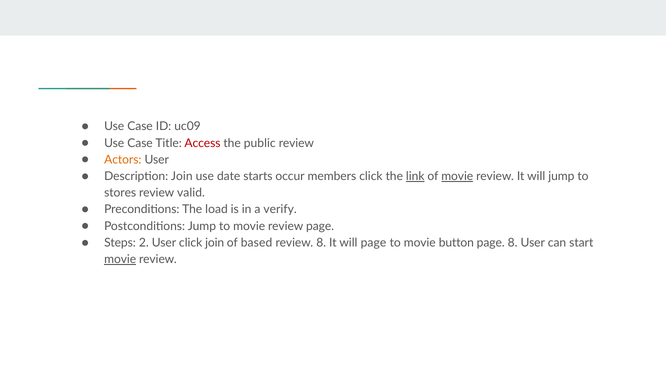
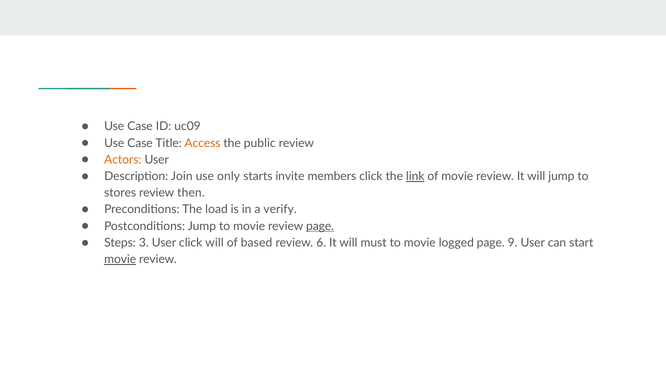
Access colour: red -> orange (202, 143)
date: date -> only (229, 176)
occur: occur -> invite (290, 176)
movie underline: present -> none (457, 176)
valid: valid -> then (191, 193)
page underline: none -> present (320, 226)
2: 2 -> 3 (144, 243)
click join: join -> will (215, 243)
review 8: 8 -> 6 (321, 243)
will page: page -> must (374, 243)
button: button -> logged (456, 243)
page 8: 8 -> 9 (513, 243)
